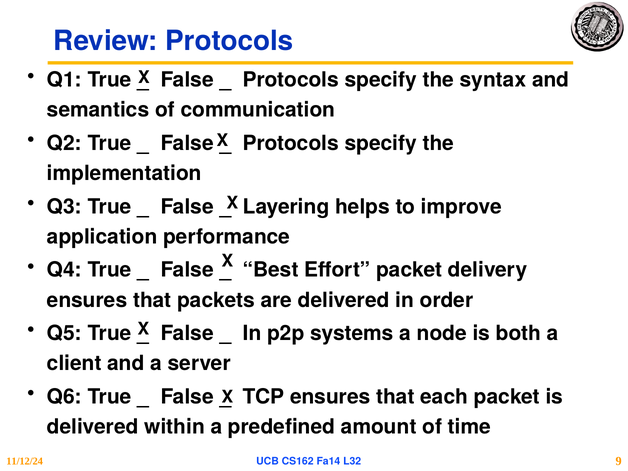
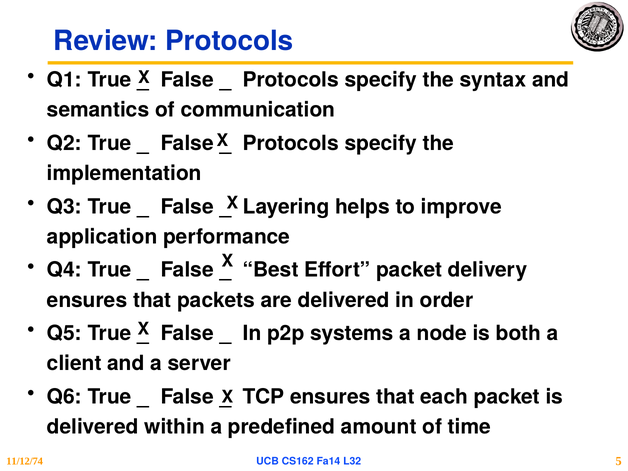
11/12/24: 11/12/24 -> 11/12/74 (25, 461)
9: 9 -> 5 (619, 461)
